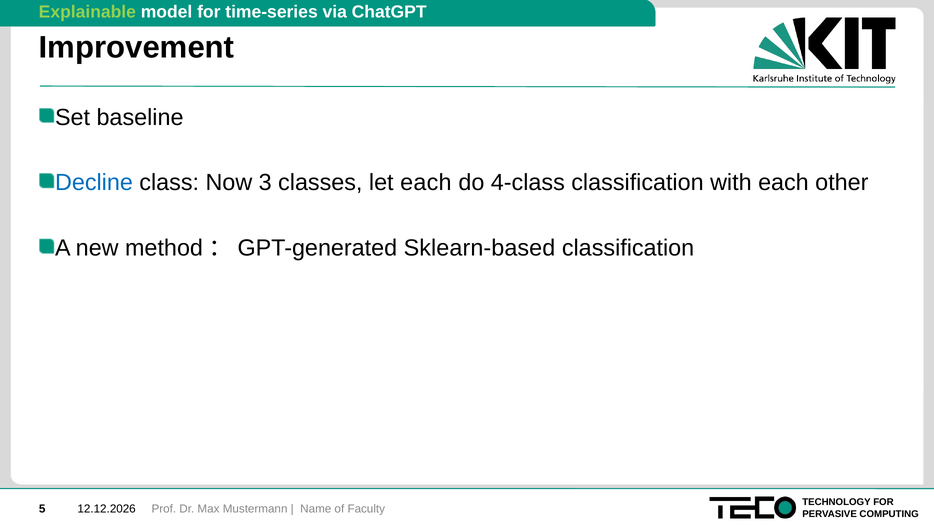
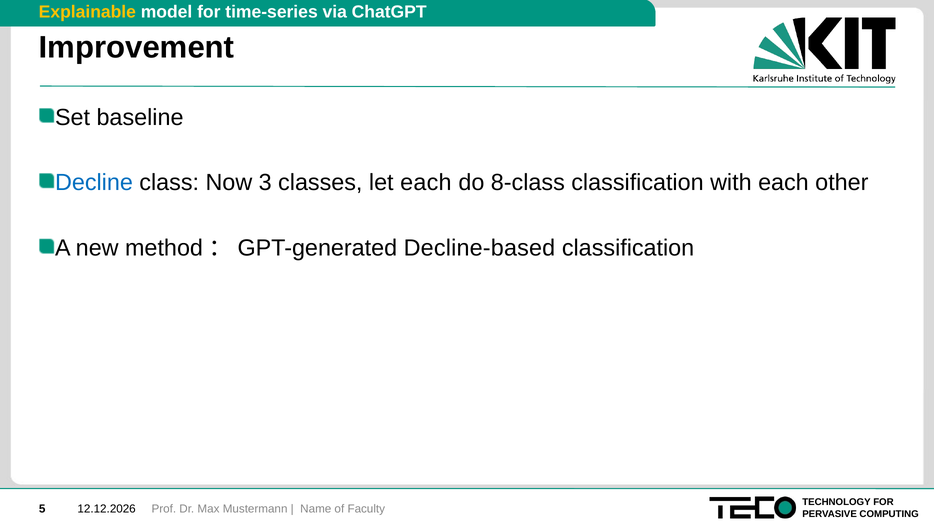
Explainable colour: light green -> yellow (87, 12)
4-class: 4-class -> 8-class (528, 183)
Sklearn-based: Sklearn-based -> Decline-based (479, 248)
